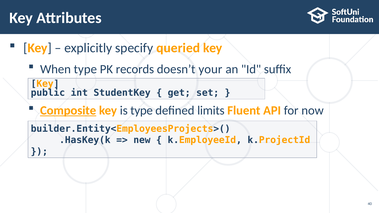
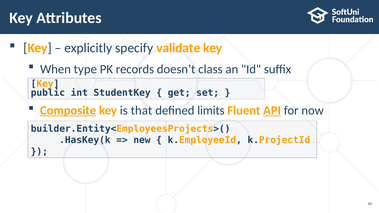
queried: queried -> validate (178, 48)
your: your -> class (210, 69)
is type: type -> that (141, 111)
API underline: none -> present (272, 111)
